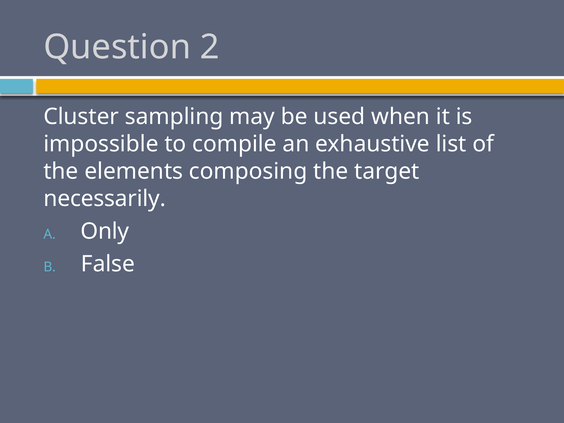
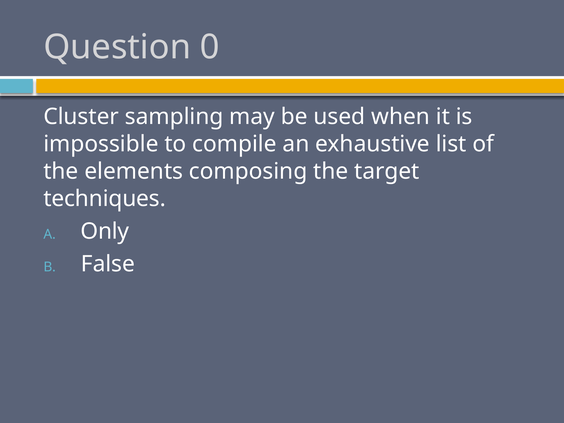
2: 2 -> 0 (210, 47)
necessarily: necessarily -> techniques (105, 199)
